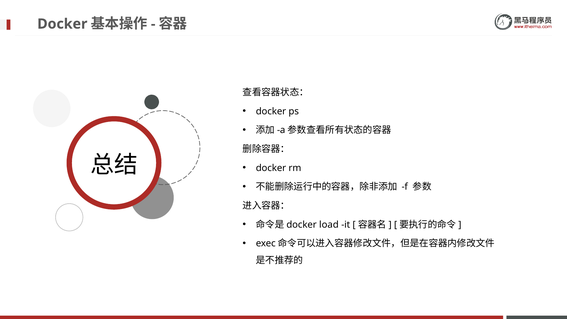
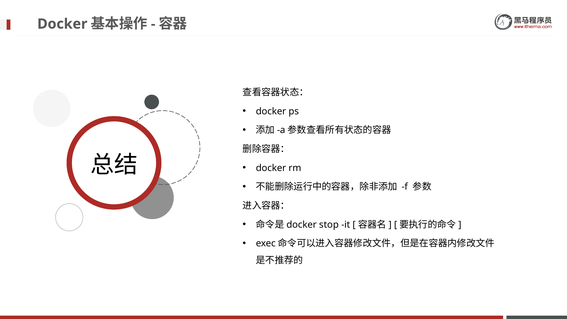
load: load -> stop (329, 225)
